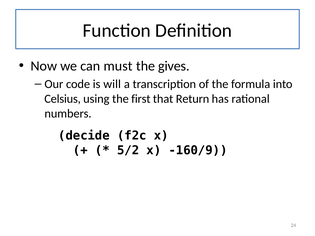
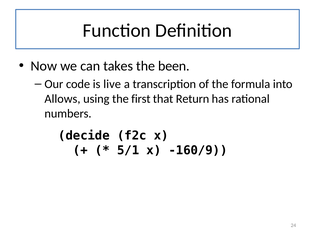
must: must -> takes (118, 66)
gives: gives -> been (174, 66)
will: will -> live (112, 84)
Celsius: Celsius -> Allows (62, 99)
5/2: 5/2 -> 5/1 (128, 150)
